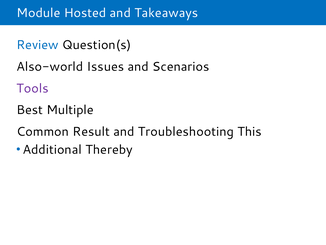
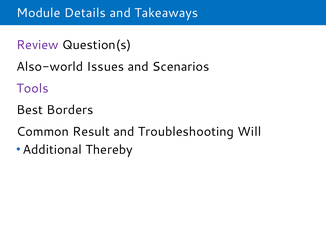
Hosted: Hosted -> Details (85, 13)
Review colour: blue -> purple (37, 45)
Multiple: Multiple -> Borders (70, 110)
This: This -> Will (249, 131)
